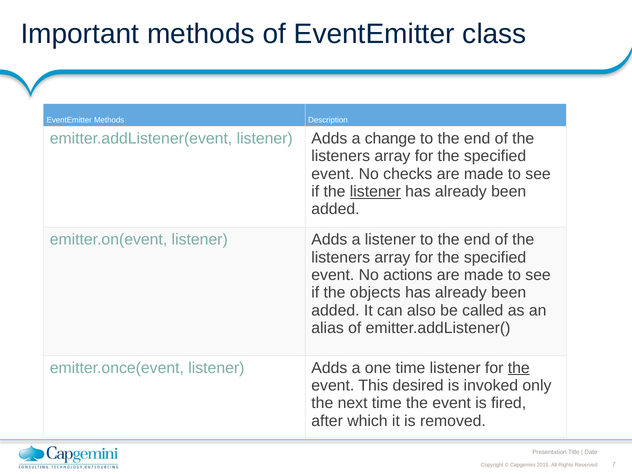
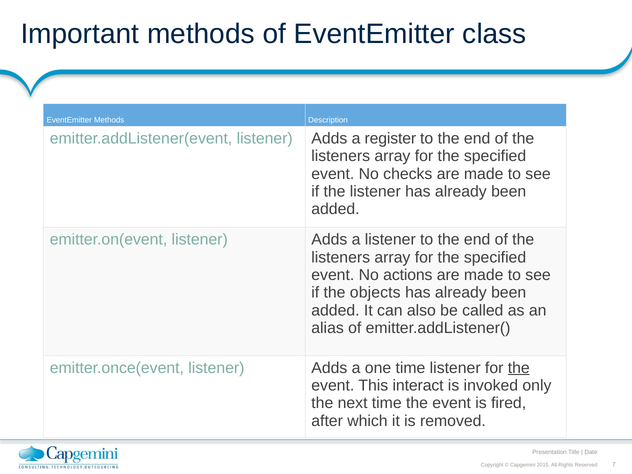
change: change -> register (390, 139)
listener underline: present -> none (375, 192)
desired: desired -> interact (418, 386)
